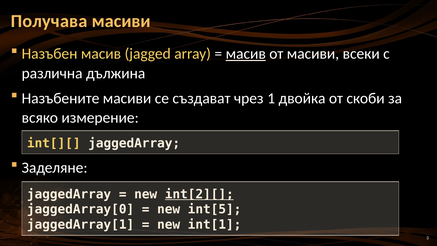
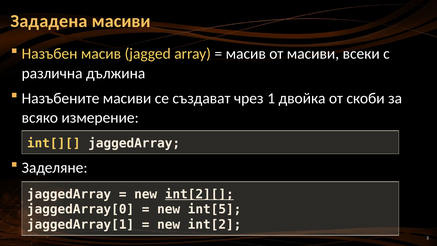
Получава: Получава -> Зададена (49, 21)
масив underline: present -> none (246, 54)
int[1: int[1 -> int[2 (215, 225)
